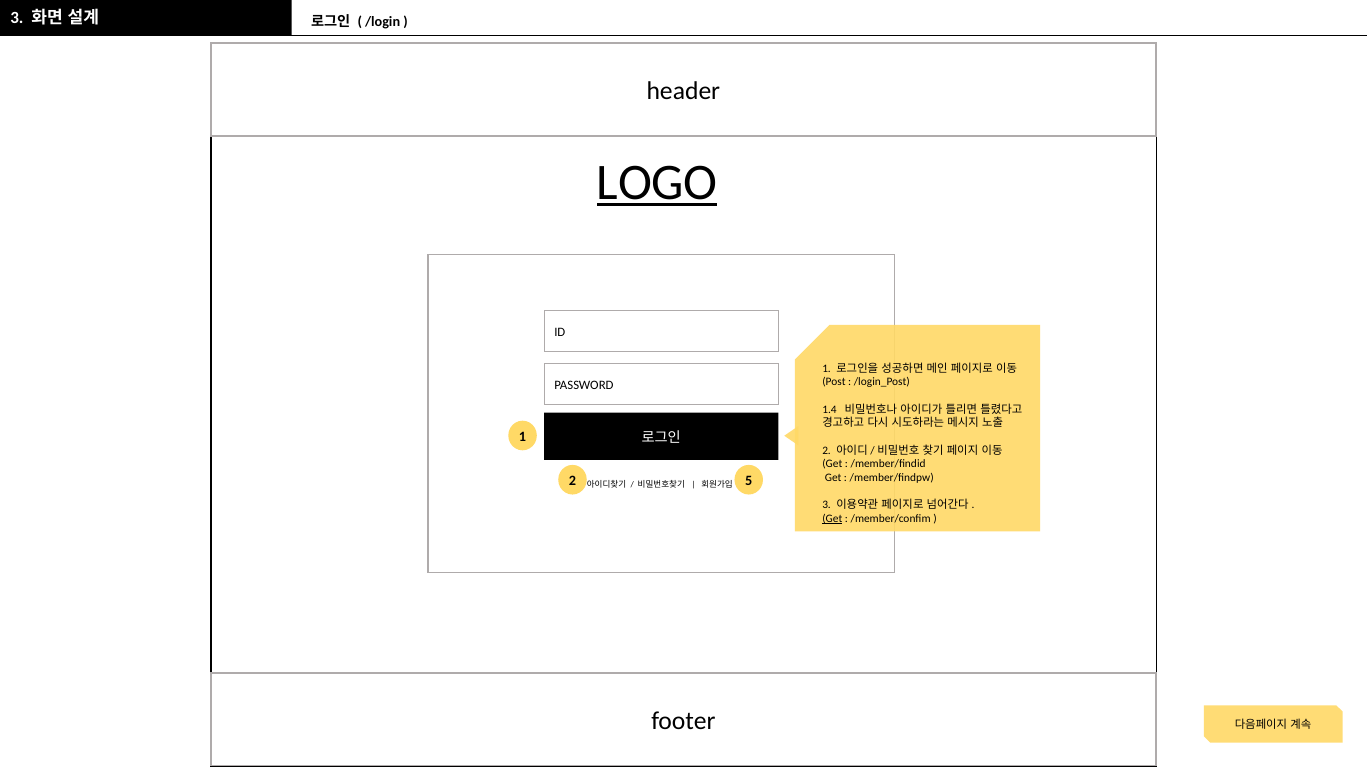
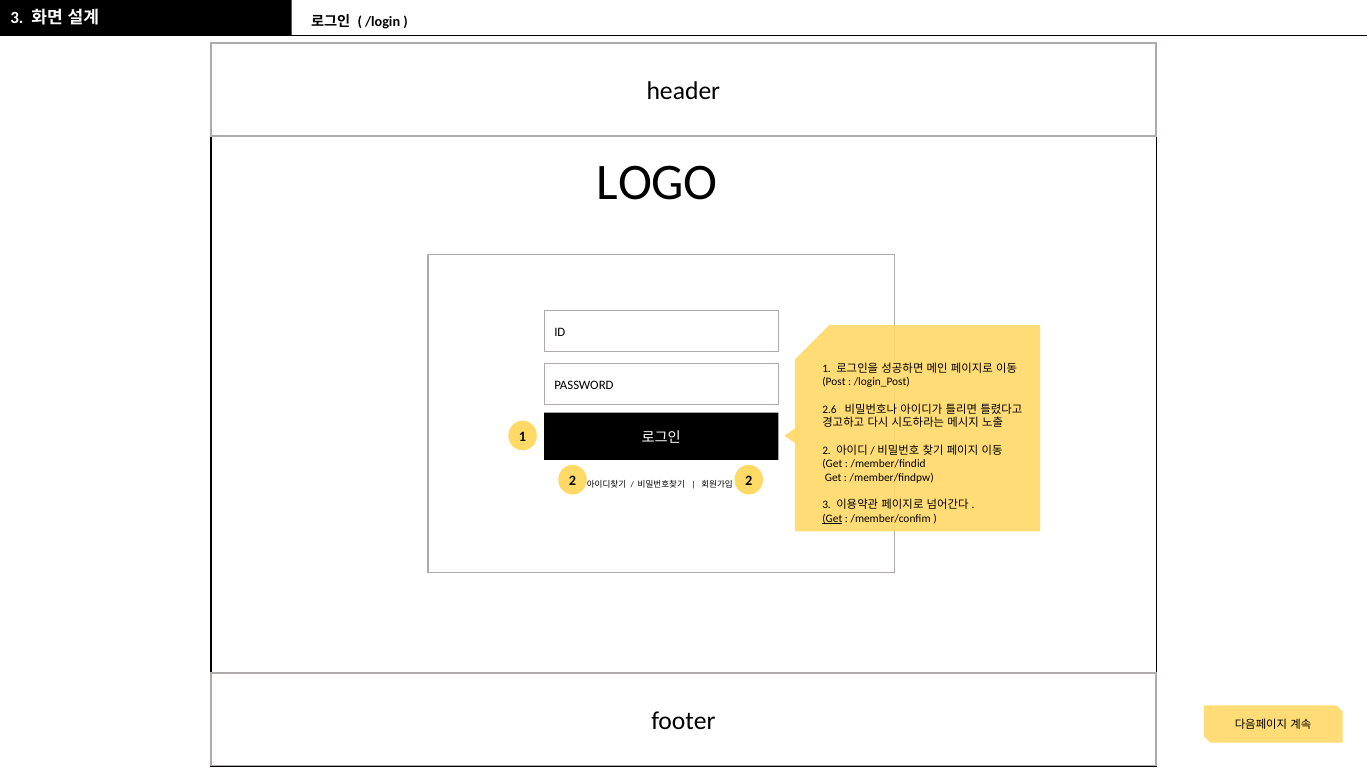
LOGO underline: present -> none (657, 183)
1.4: 1.4 -> 2.6 (829, 409)
2 5: 5 -> 2 (749, 481)
